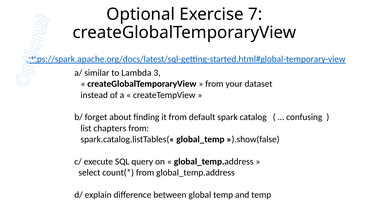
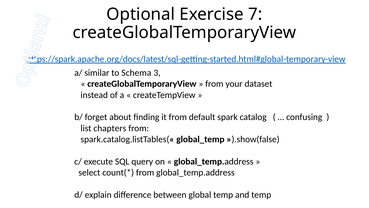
Lambda: Lambda -> Schema (136, 73)
